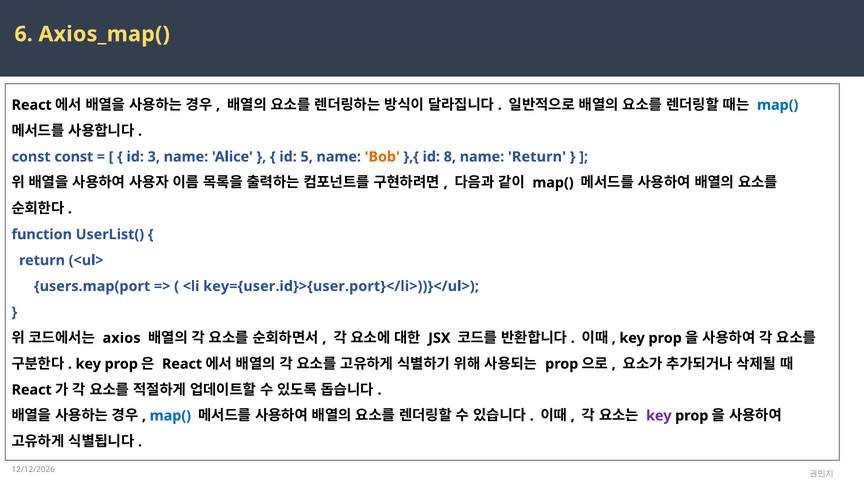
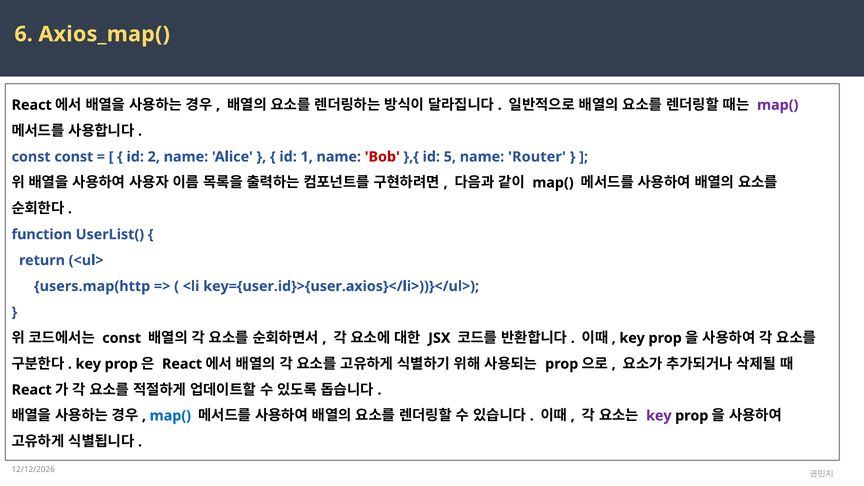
map( colour: blue -> purple (778, 105)
3: 3 -> 2 (154, 157)
5: 5 -> 1 (307, 157)
Bob colour: orange -> red (382, 157)
8: 8 -> 5 (450, 157)
name Return: Return -> Router (537, 157)
users.map(port: users.map(port -> users.map(http (92, 286)
key={user.id}>{user.port}</li>))}</ul>: key={user.id}>{user.port}</li>))}</ul> -> key={user.id}>{user.axios}</li>))}</ul> (341, 286)
axios: axios -> const (122, 338)
